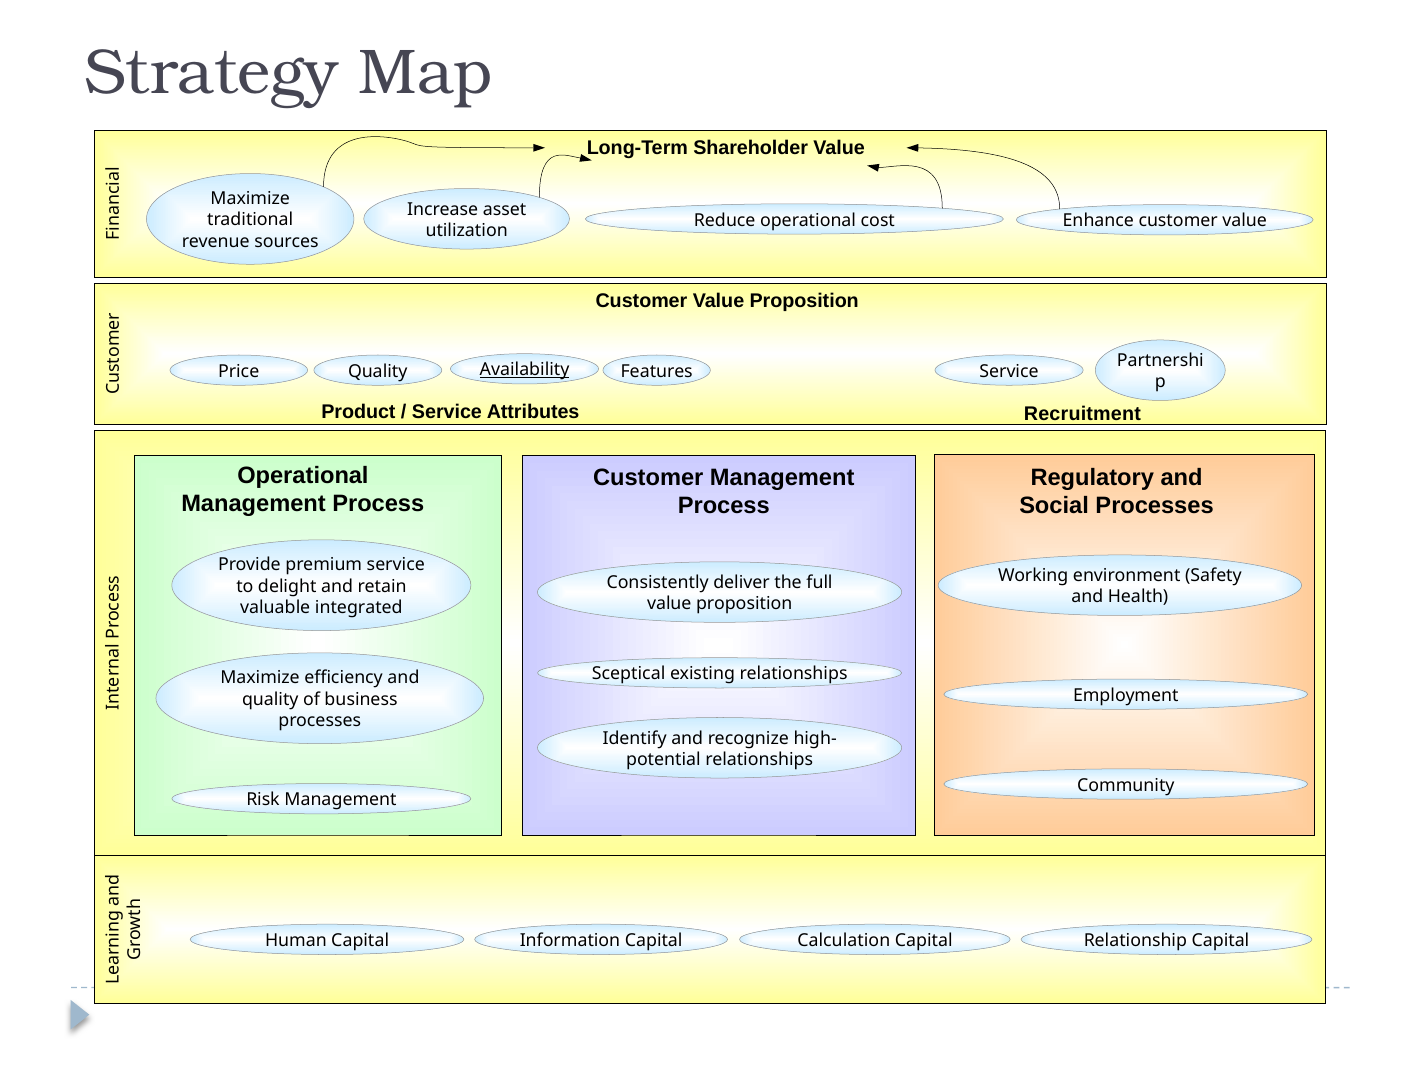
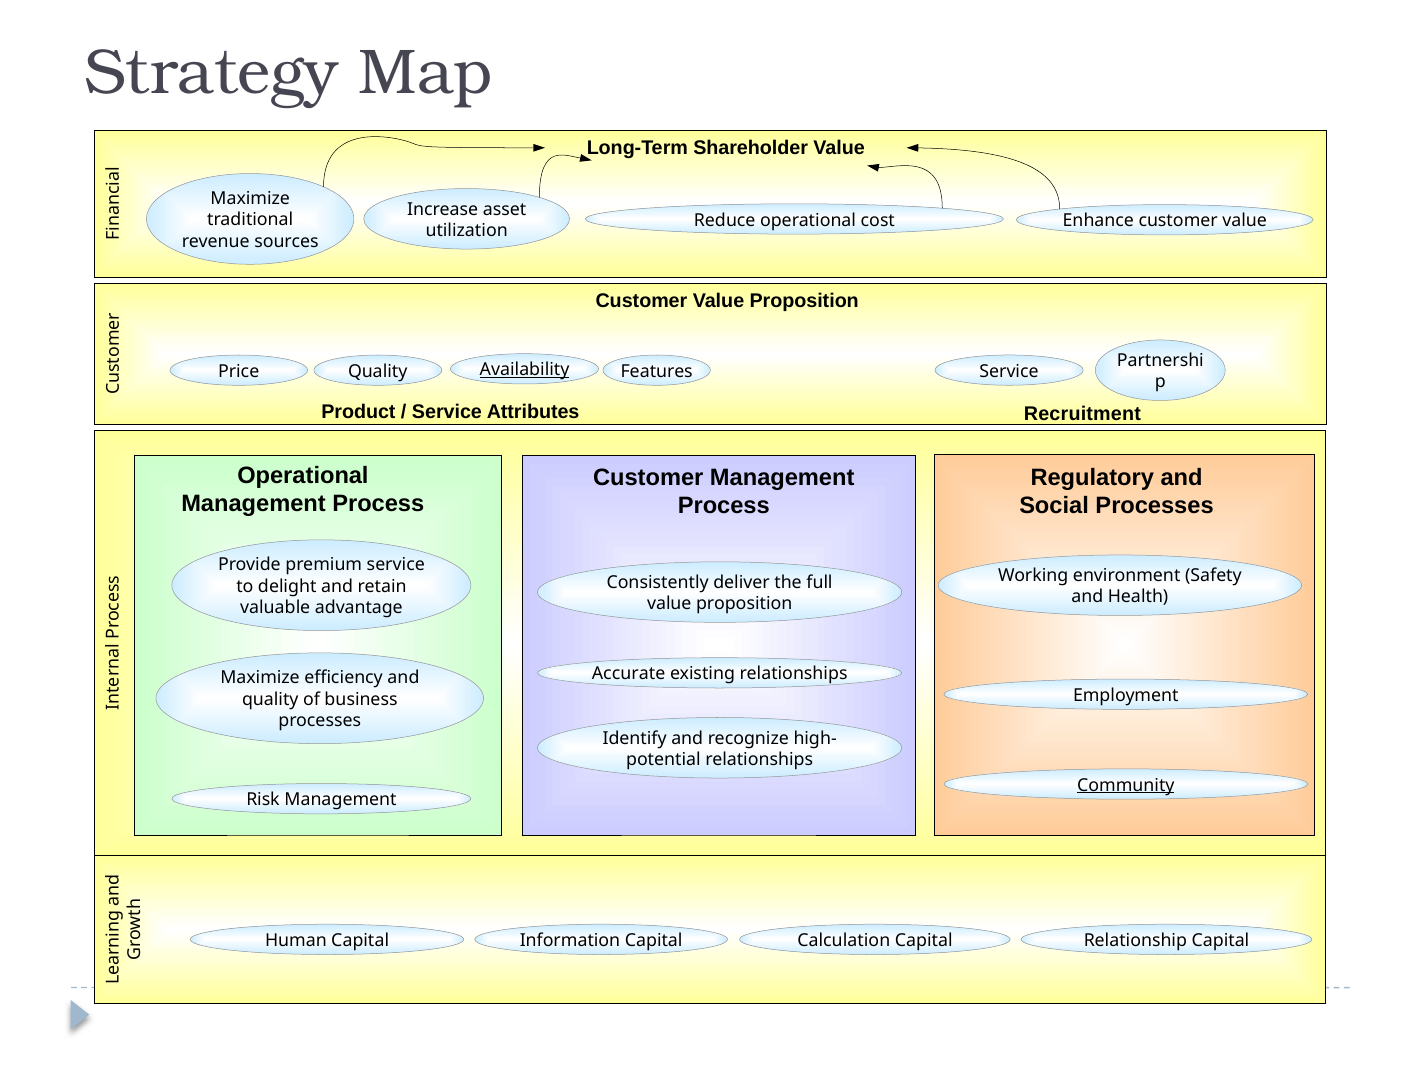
integrated: integrated -> advantage (359, 608)
Sceptical: Sceptical -> Accurate (629, 674)
Community underline: none -> present (1126, 785)
